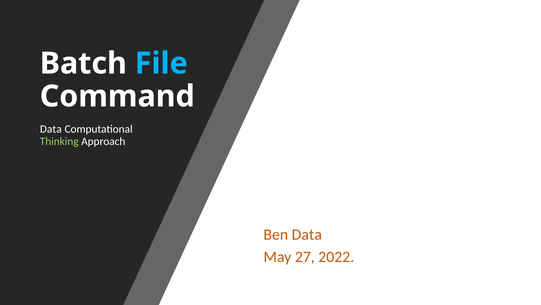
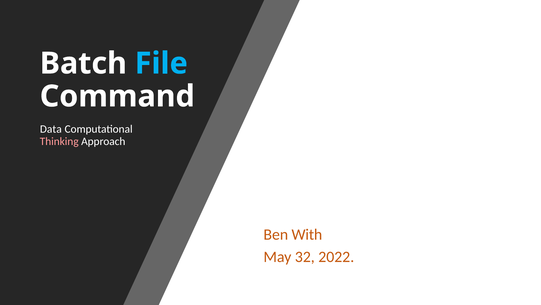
Thinking colour: light green -> pink (59, 141)
Ben Data: Data -> With (307, 234)
27: 27 -> 32 (305, 256)
